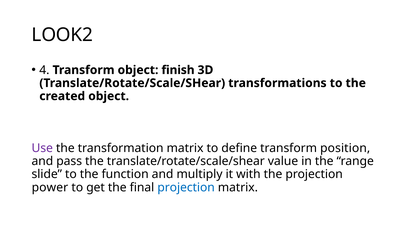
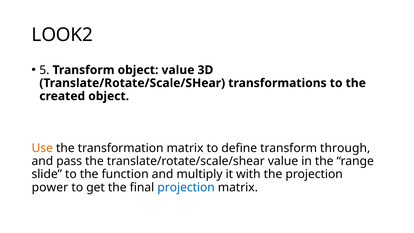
4: 4 -> 5 (44, 70)
object finish: finish -> value (178, 70)
Use colour: purple -> orange (42, 148)
position: position -> through (345, 148)
